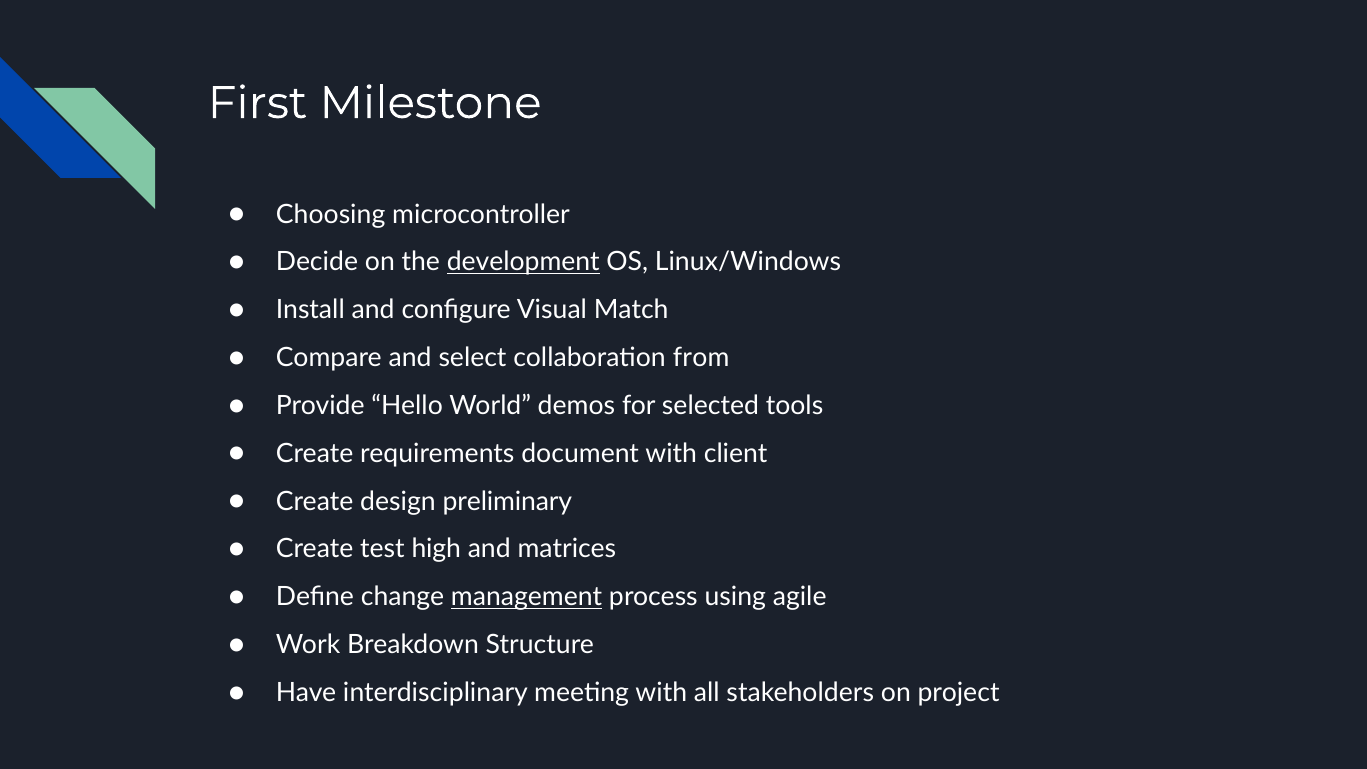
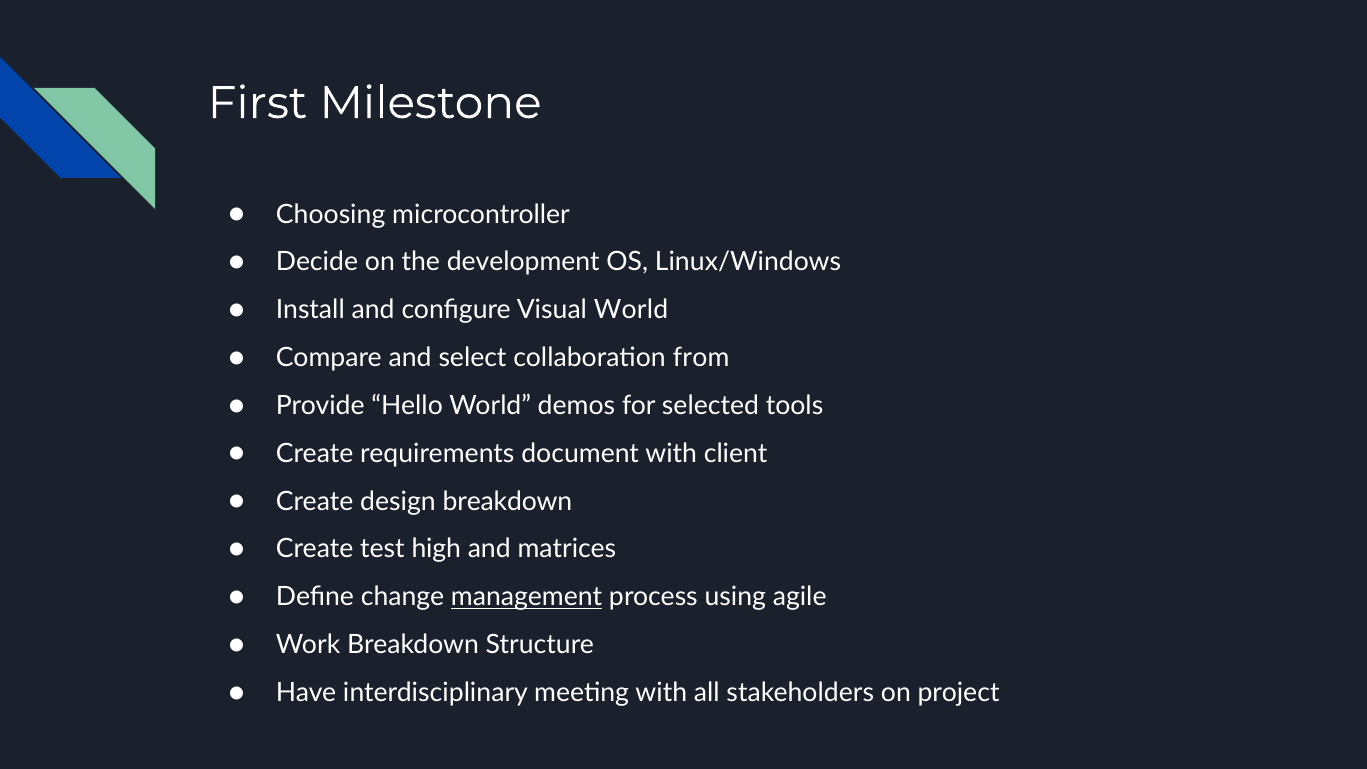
development underline: present -> none (523, 262)
Visual Match: Match -> World (631, 310)
design preliminary: preliminary -> breakdown (507, 501)
